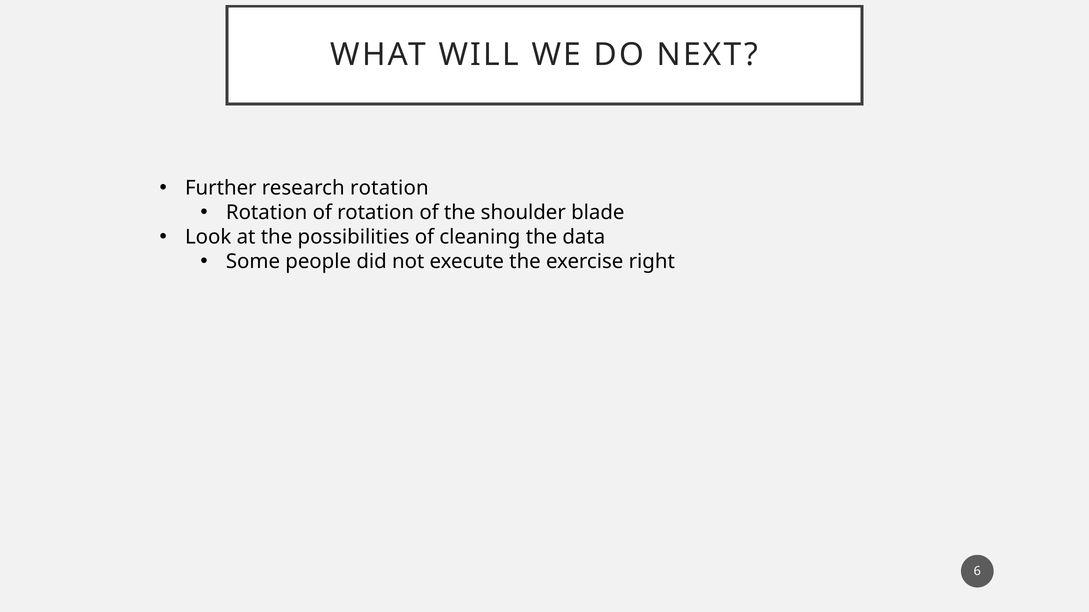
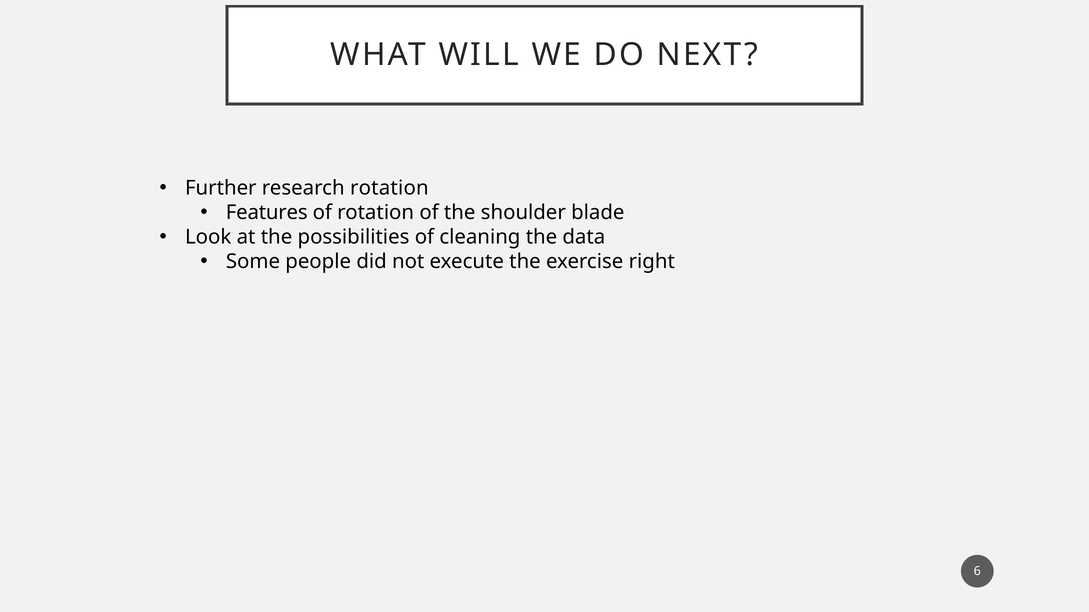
Rotation: Rotation -> Features (267, 213)
